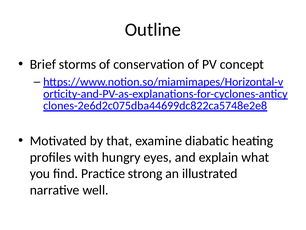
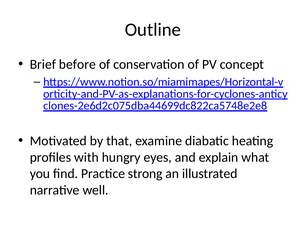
storms: storms -> before (77, 64)
